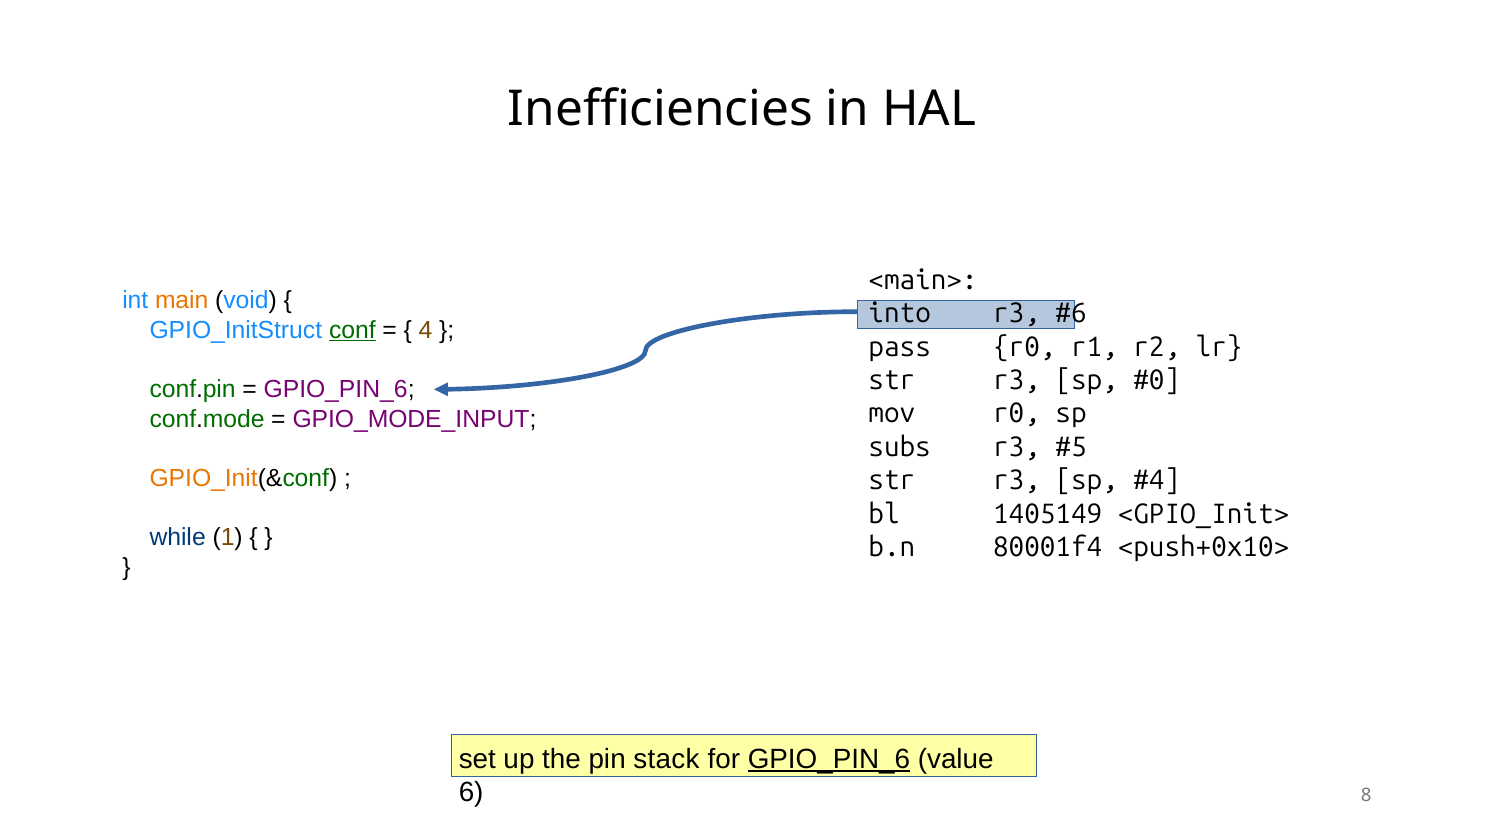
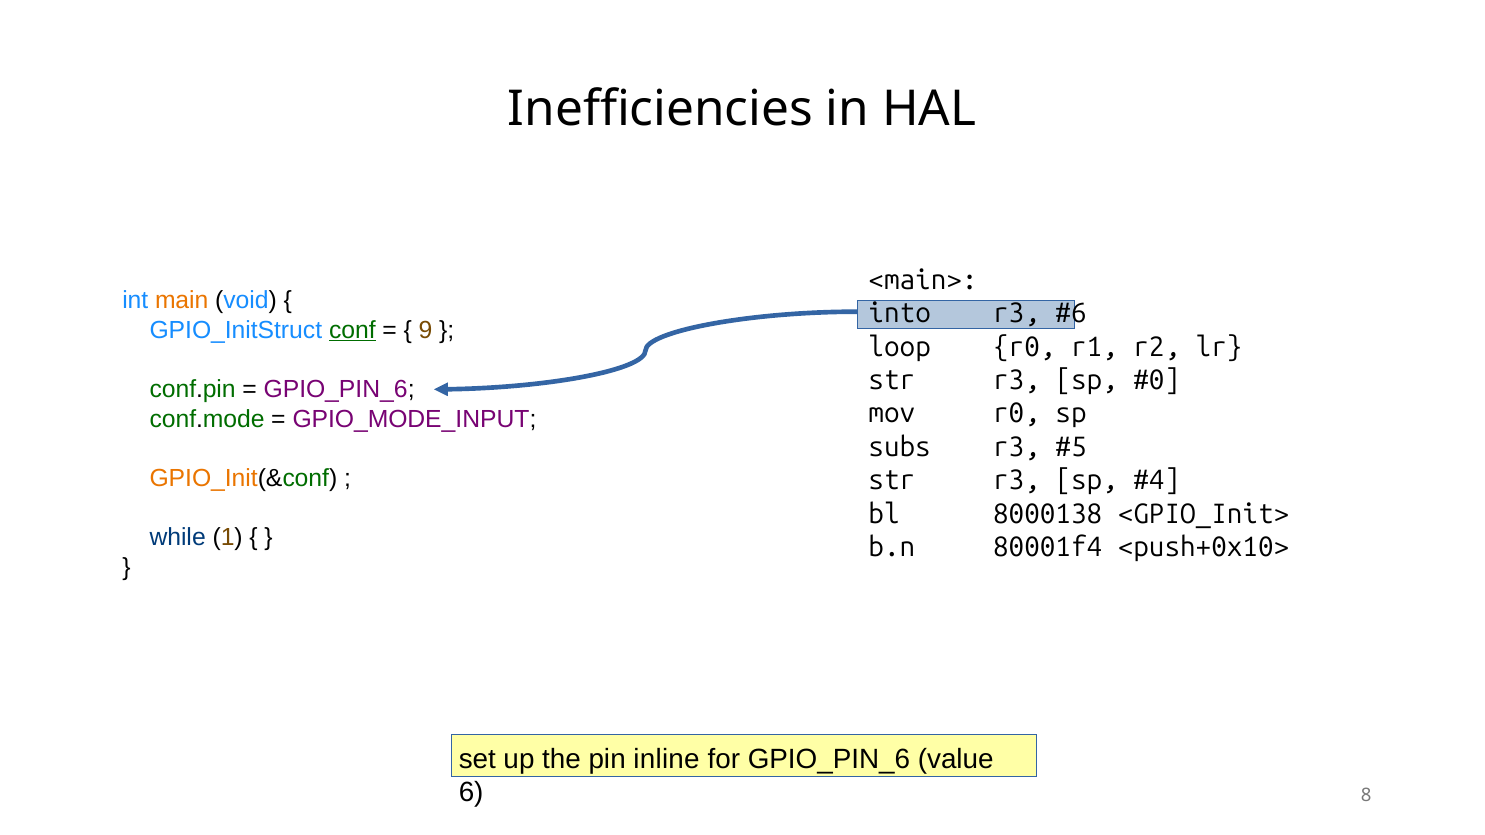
4: 4 -> 9 (426, 330)
pass: pass -> loop (900, 347)
1405149: 1405149 -> 8000138 (1048, 514)
stack: stack -> inline (667, 759)
GPIO_PIN_6 underline: present -> none (829, 759)
